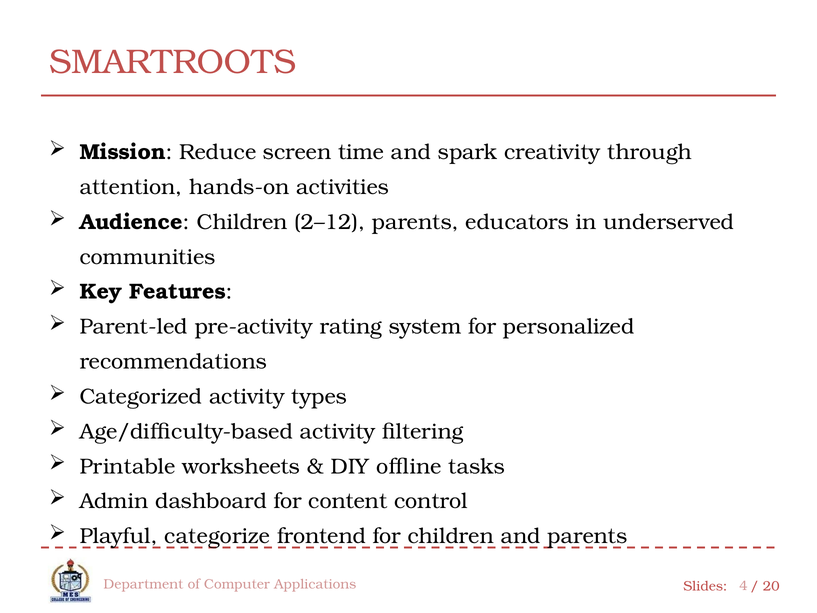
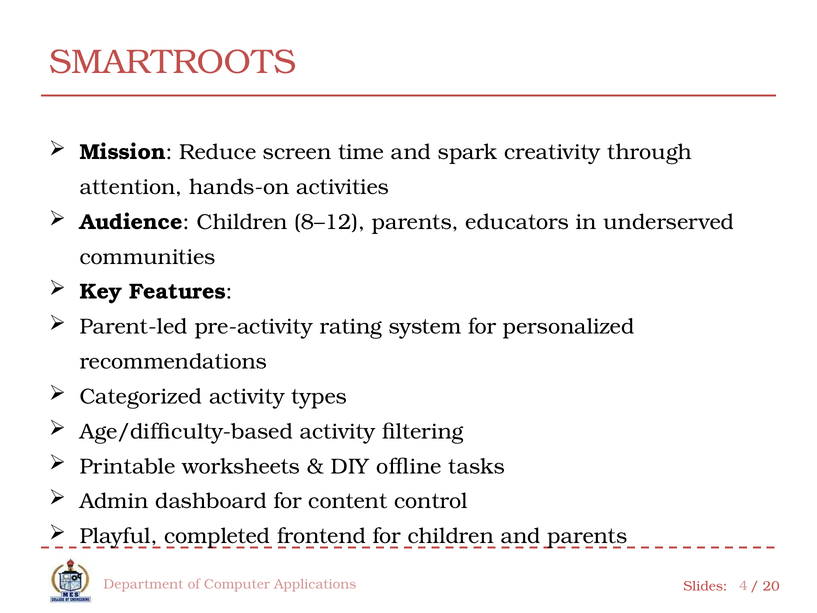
2–12: 2–12 -> 8–12 (330, 222)
categorize: categorize -> completed (217, 536)
